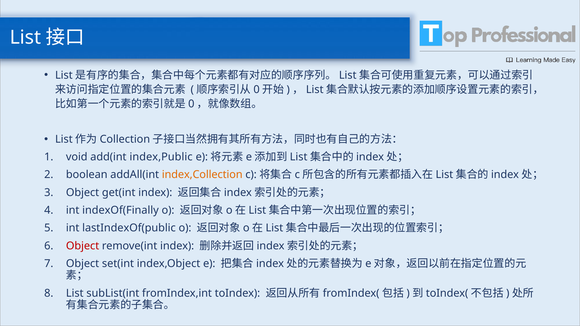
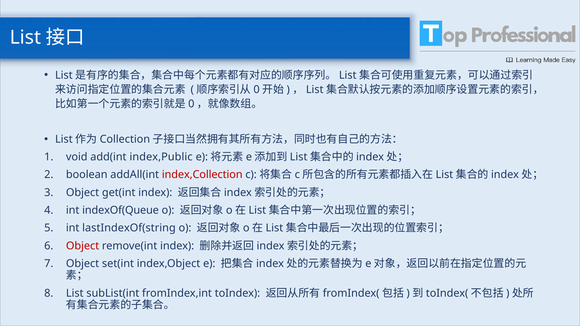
index,Collection colour: orange -> red (202, 175)
indexOf(Finally: indexOf(Finally -> indexOf(Queue (121, 210)
lastIndexOf(public: lastIndexOf(public -> lastIndexOf(string (129, 228)
